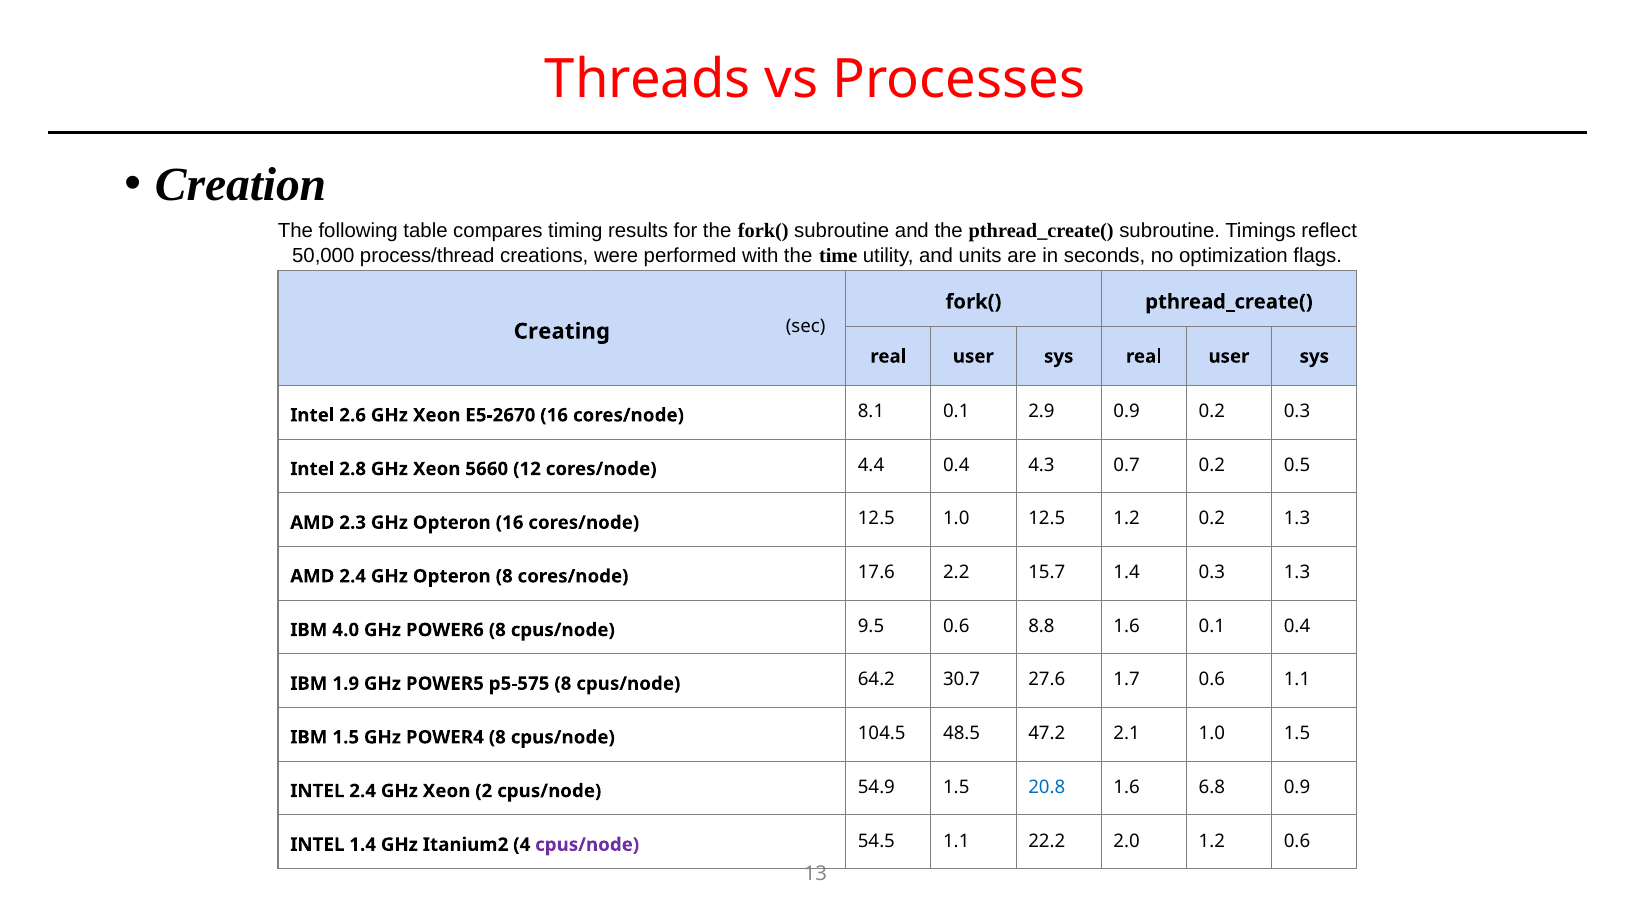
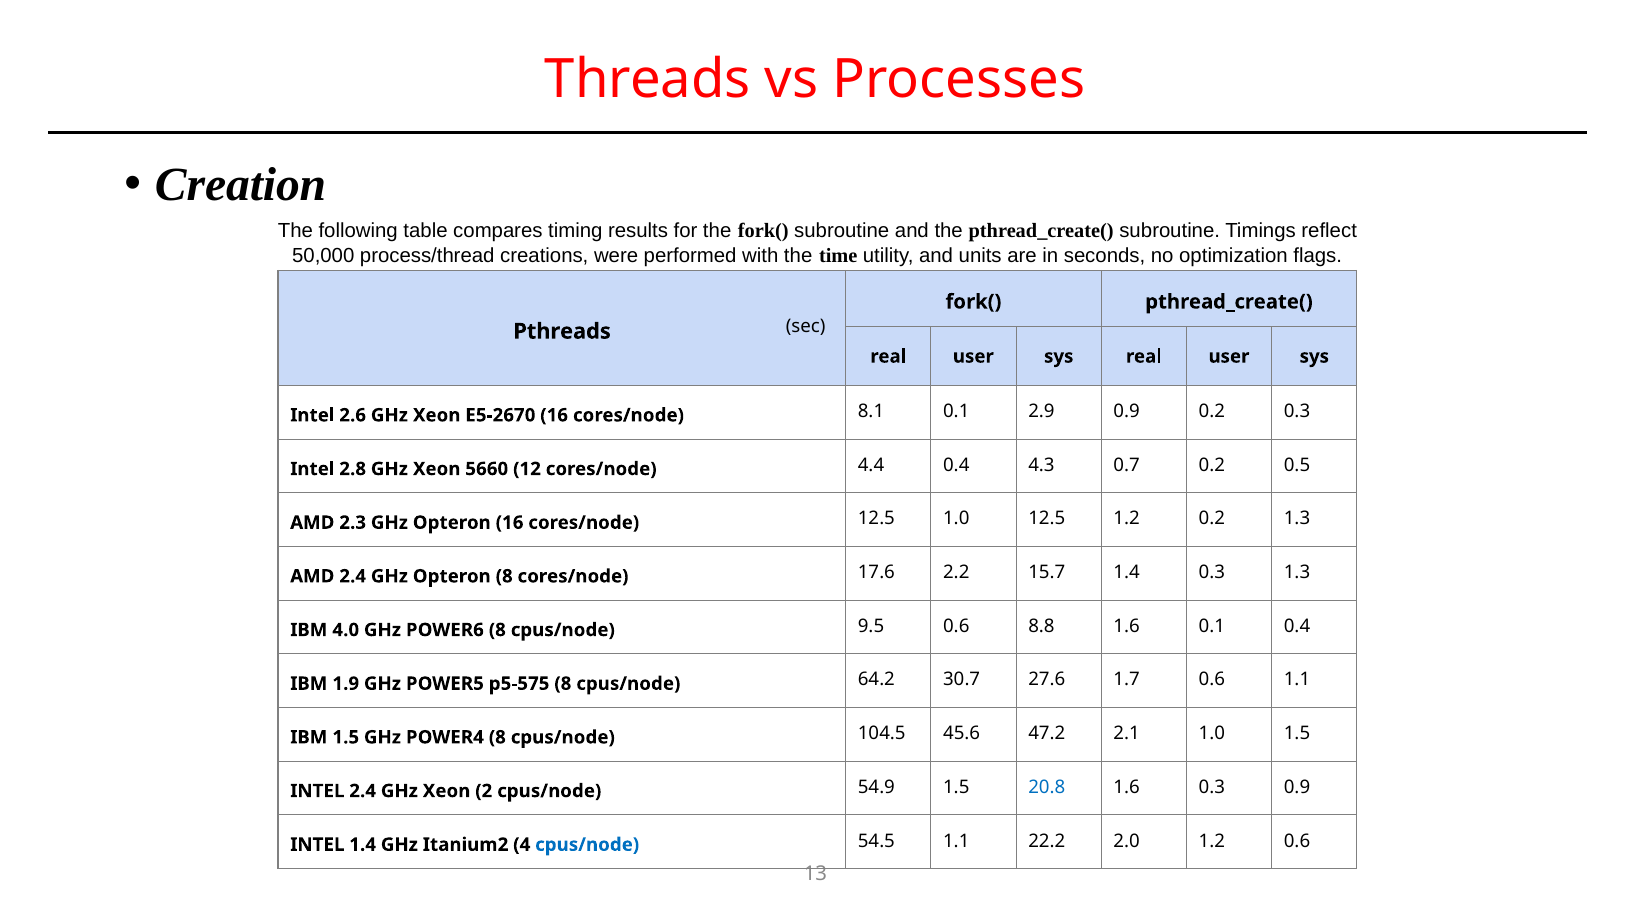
Creating: Creating -> Pthreads (562, 332)
48.5: 48.5 -> 45.6 (962, 734)
1.6 6.8: 6.8 -> 0.3 (1212, 788)
cpus/node colour: purple -> blue (587, 845)
